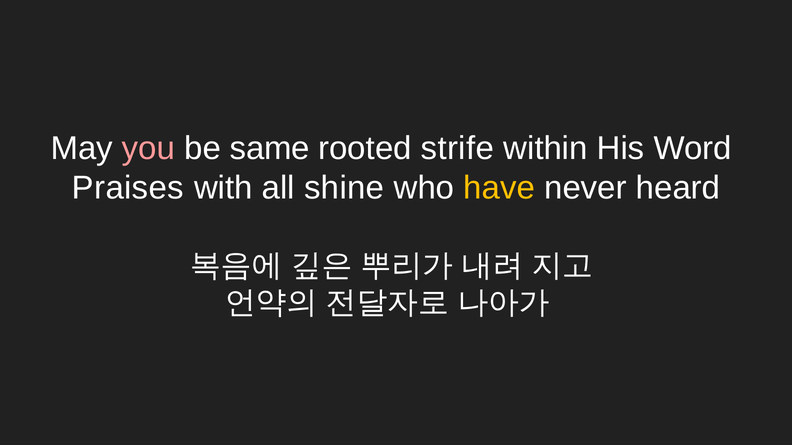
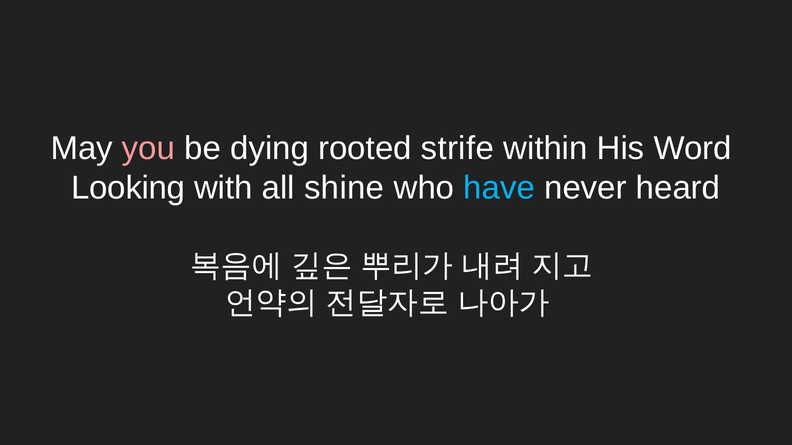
same: same -> dying (270, 148)
Praises: Praises -> Looking (128, 188)
have colour: yellow -> light blue (499, 188)
